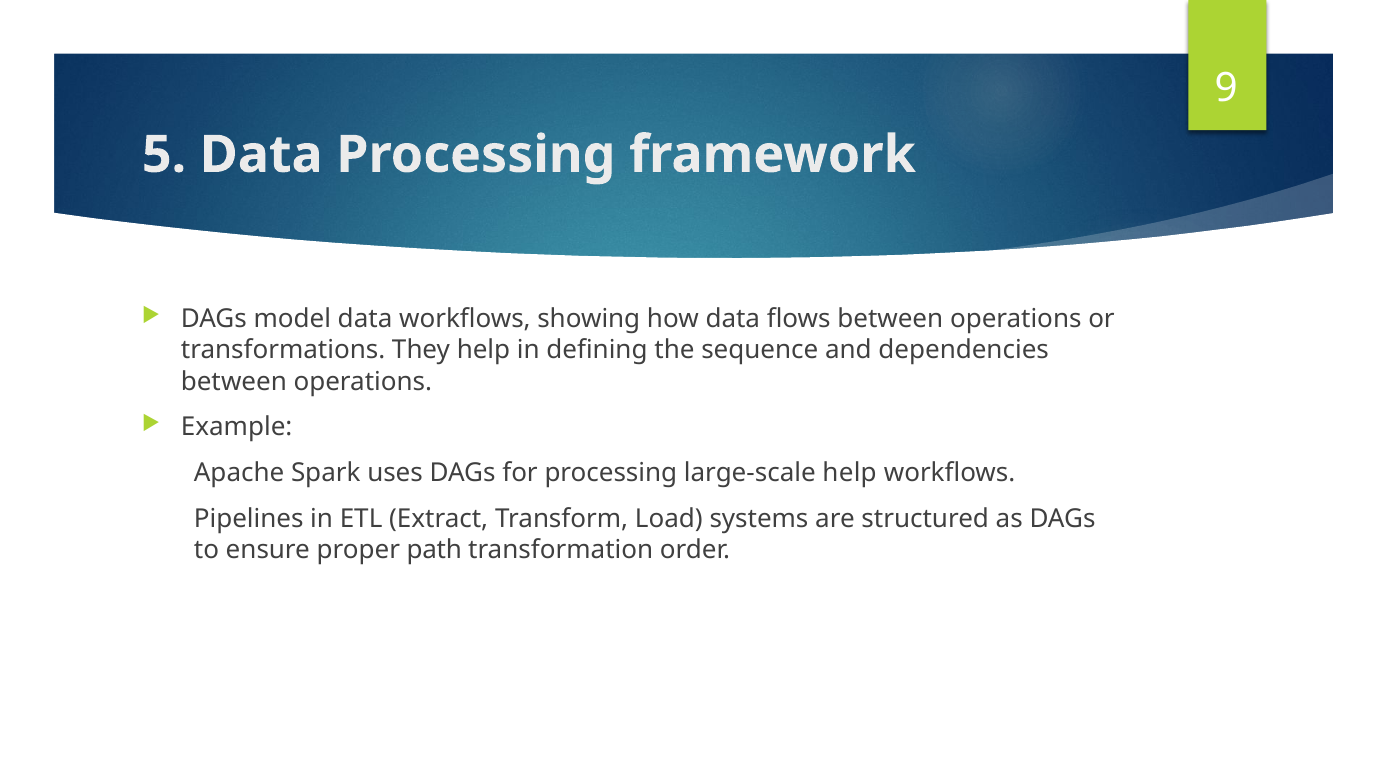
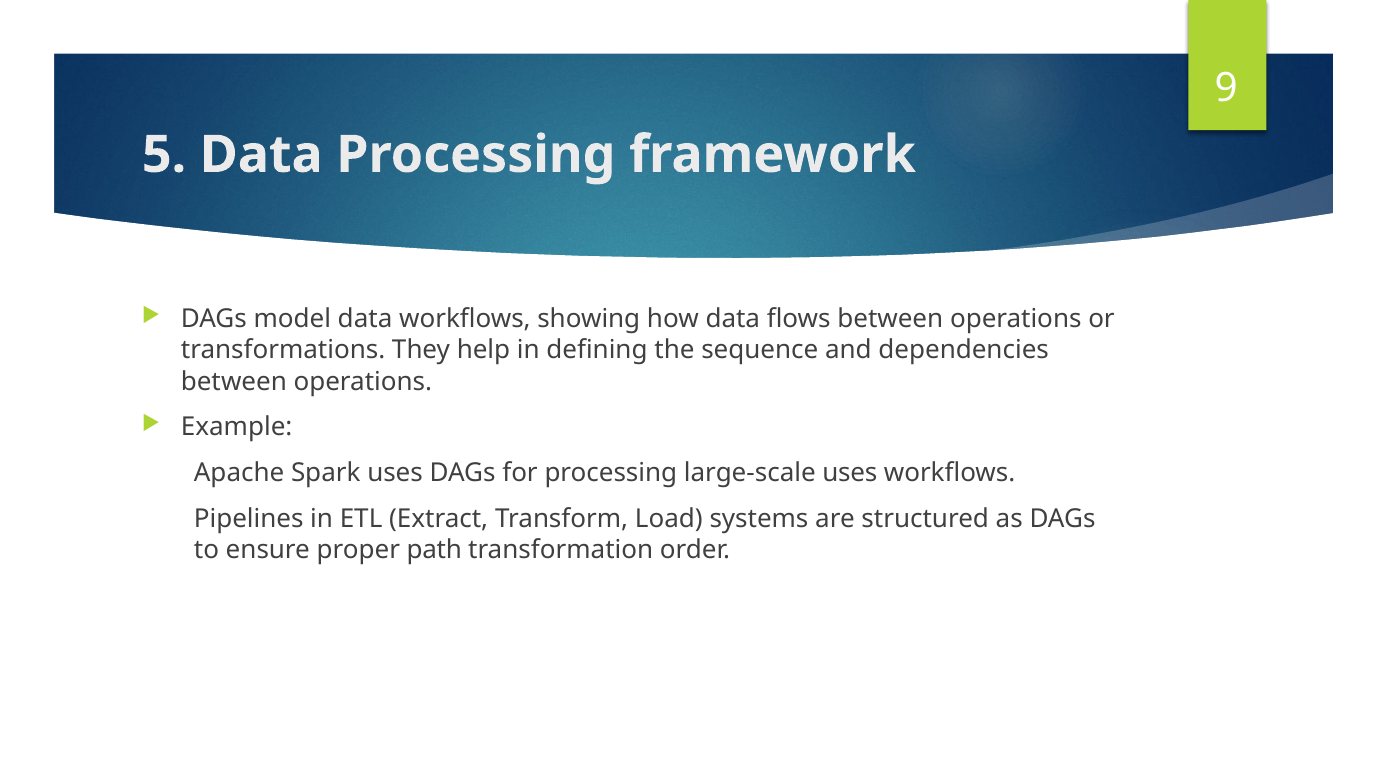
large-scale help: help -> uses (850, 473)
